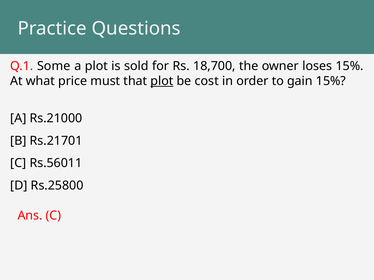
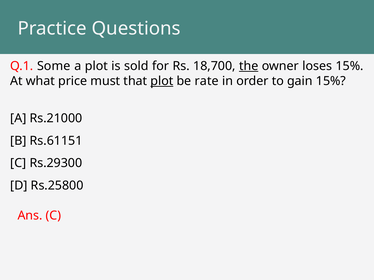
the underline: none -> present (249, 66)
cost: cost -> rate (207, 81)
Rs.21701: Rs.21701 -> Rs.61151 (56, 141)
Rs.56011: Rs.56011 -> Rs.29300 (56, 163)
